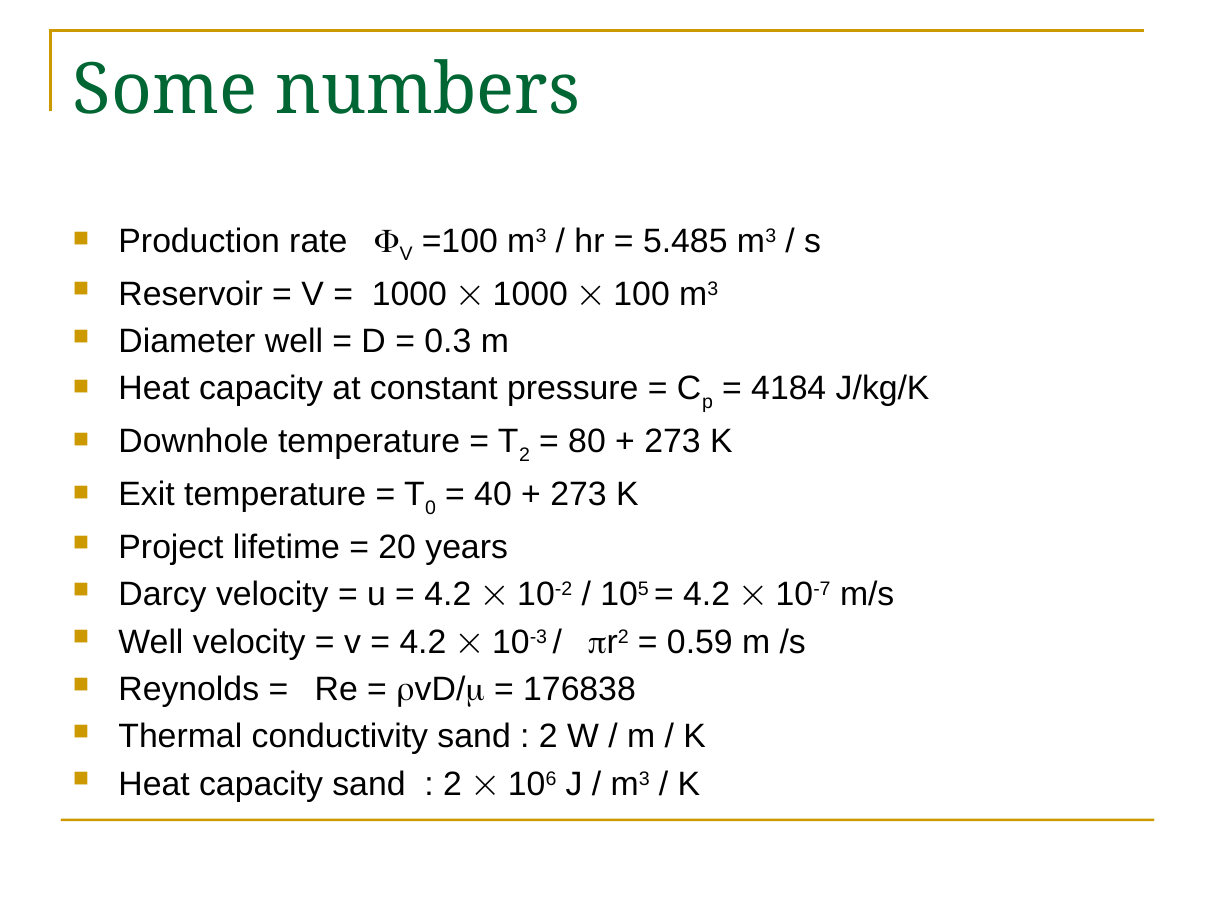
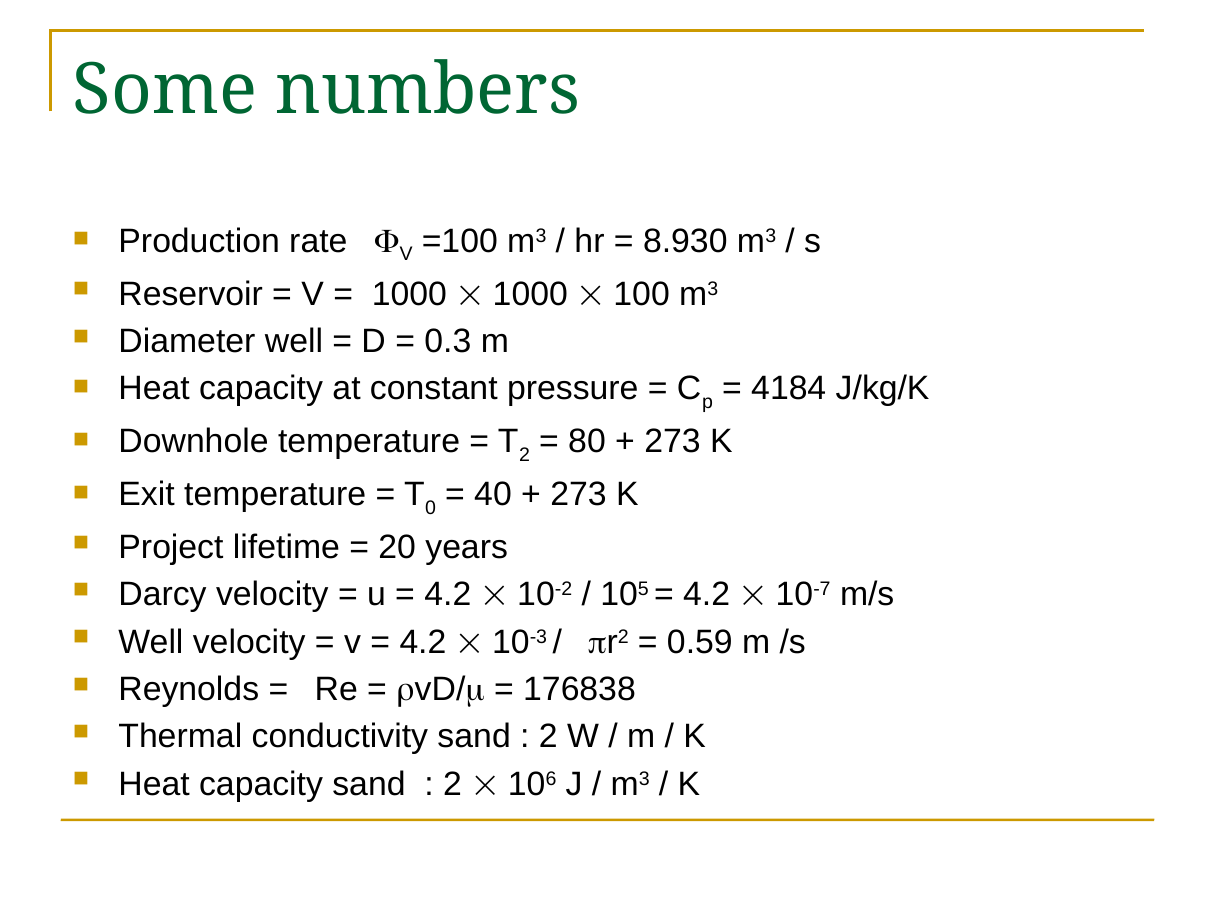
5.485: 5.485 -> 8.930 (685, 241)
